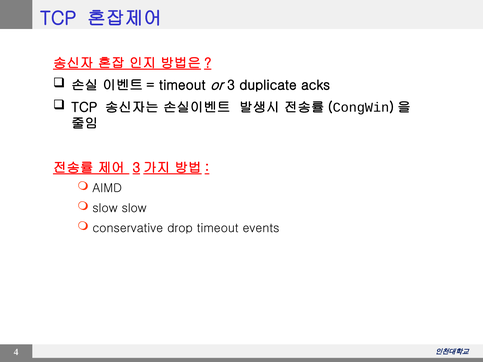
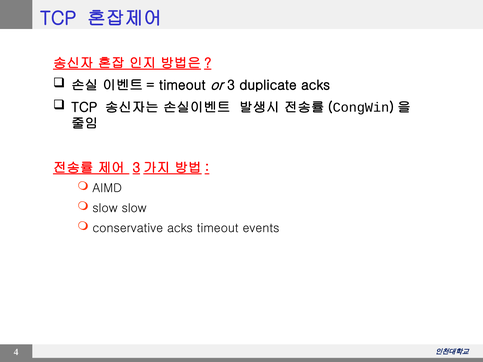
conservative drop: drop -> acks (180, 228)
